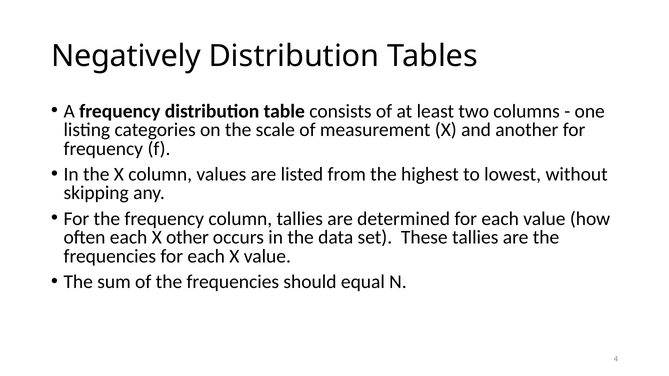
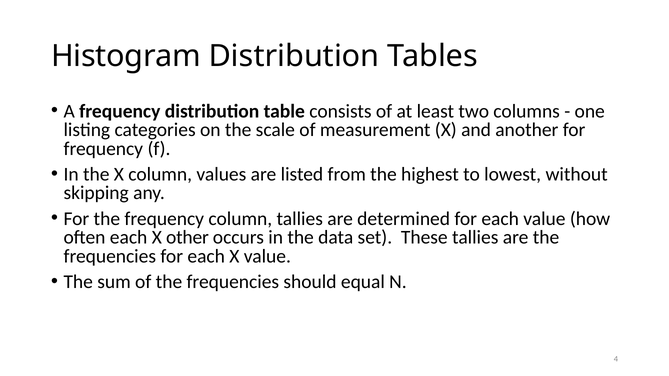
Negatively: Negatively -> Histogram (126, 56)
